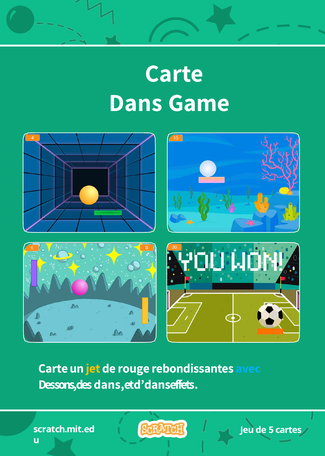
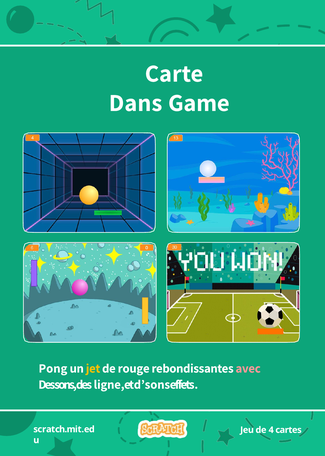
Carte: Carte -> Pong (53, 368)
avec colour: light blue -> pink (248, 368)
des dans: dans -> ligne (109, 384)
d’dans: d’dans -> d’sons (152, 384)
5: 5 -> 4 (271, 429)
